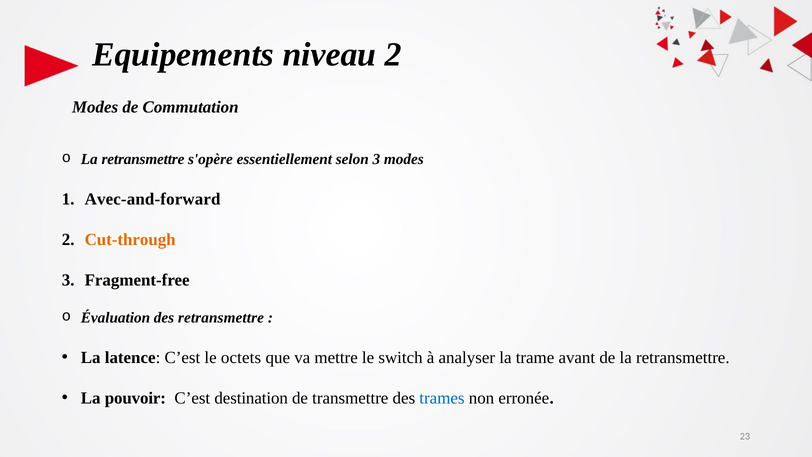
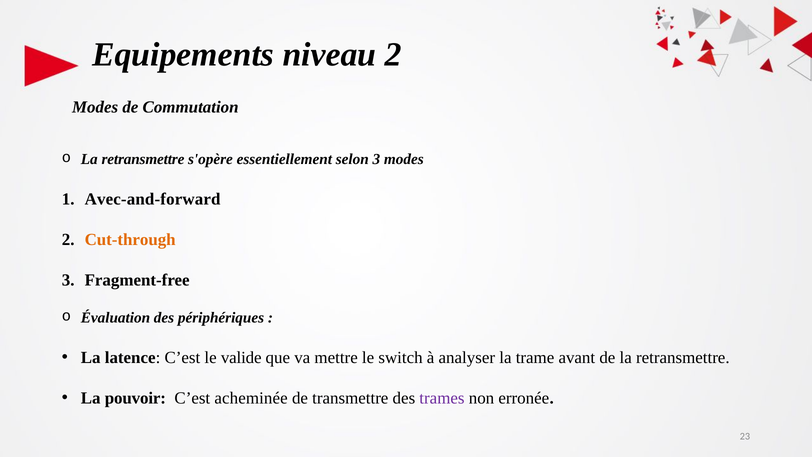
des retransmettre: retransmettre -> périphériques (221, 318)
octets: octets -> valide (241, 357)
destination: destination -> acheminée (251, 398)
trames colour: blue -> purple (442, 398)
